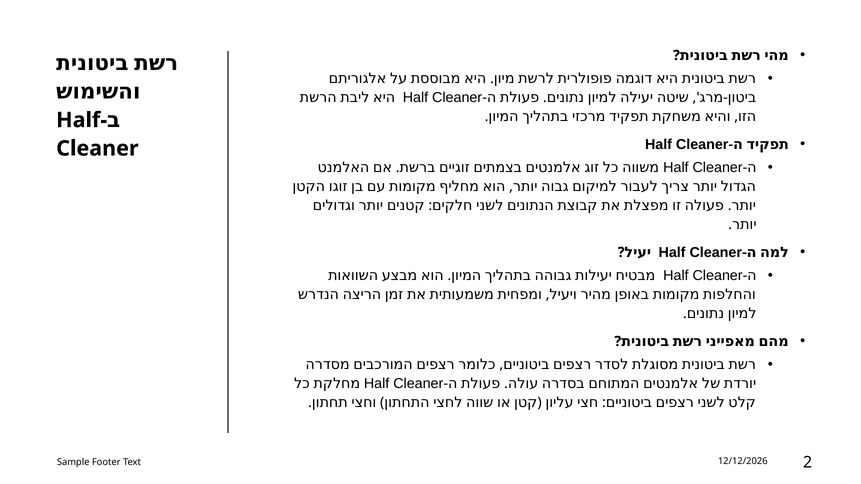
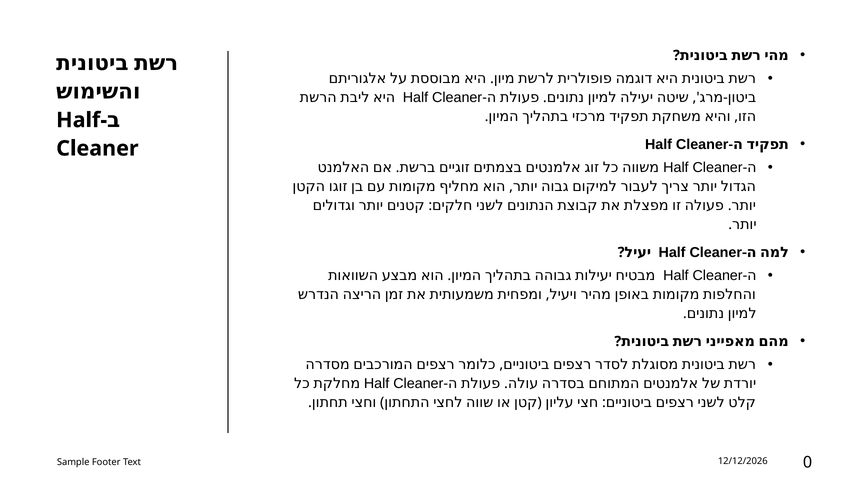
2: 2 -> 0 (808, 463)
